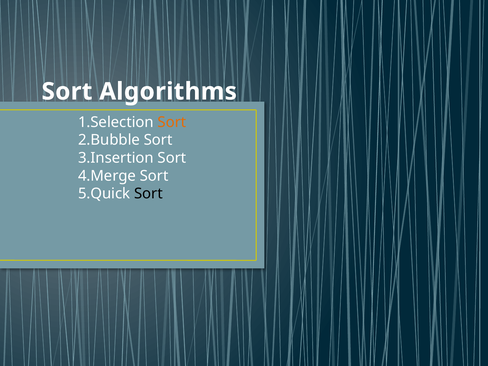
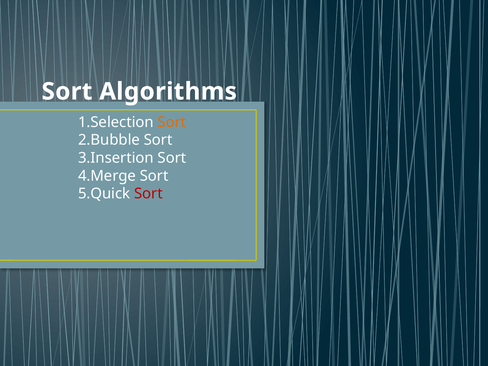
Sort colour: black -> red (148, 194)
